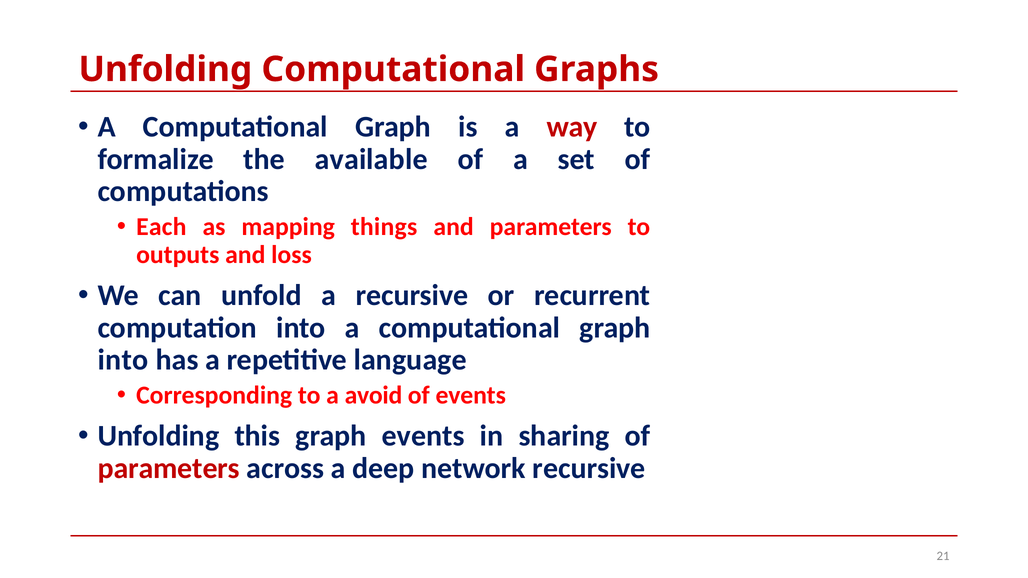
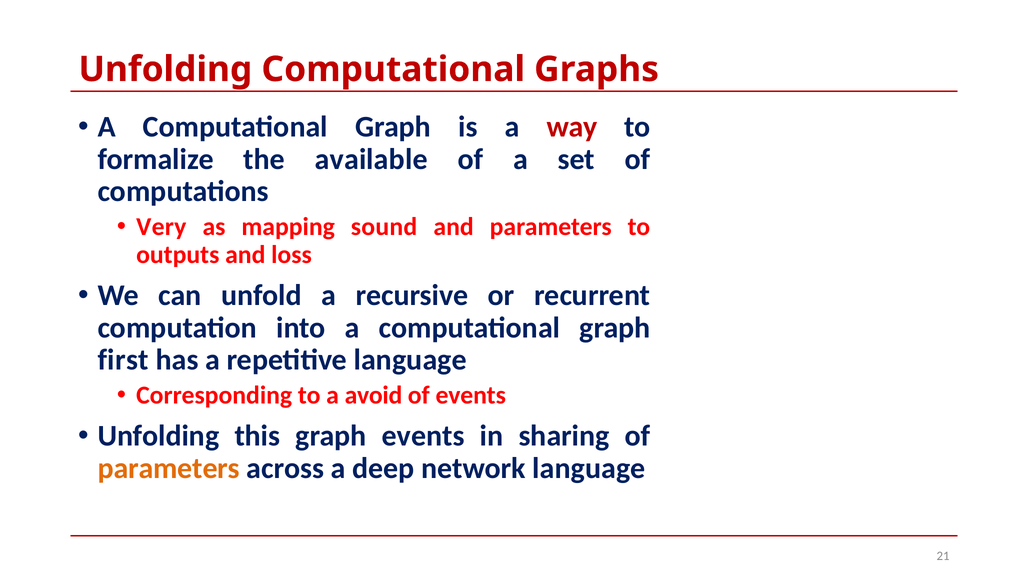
Each: Each -> Very (161, 227)
things: things -> sound (384, 227)
into: into -> first (123, 360)
parameters colour: red -> orange (169, 469)
network recursive: recursive -> language (589, 469)
